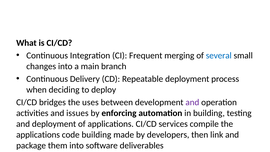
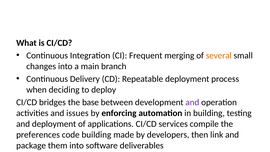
several colour: blue -> orange (219, 55)
uses: uses -> base (90, 102)
applications: applications -> preferences (38, 135)
